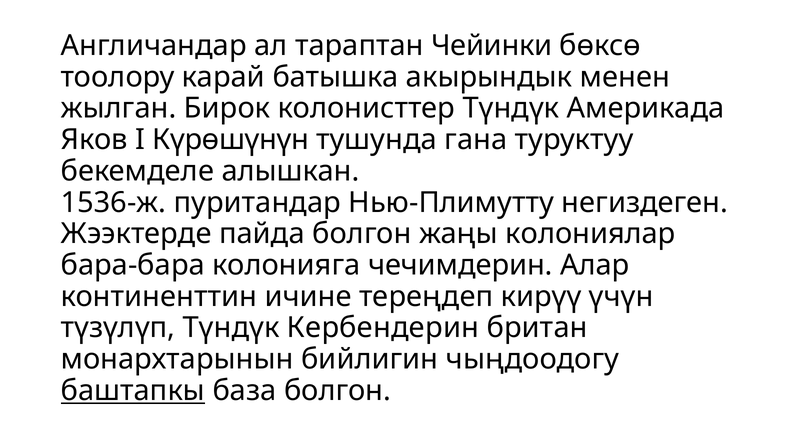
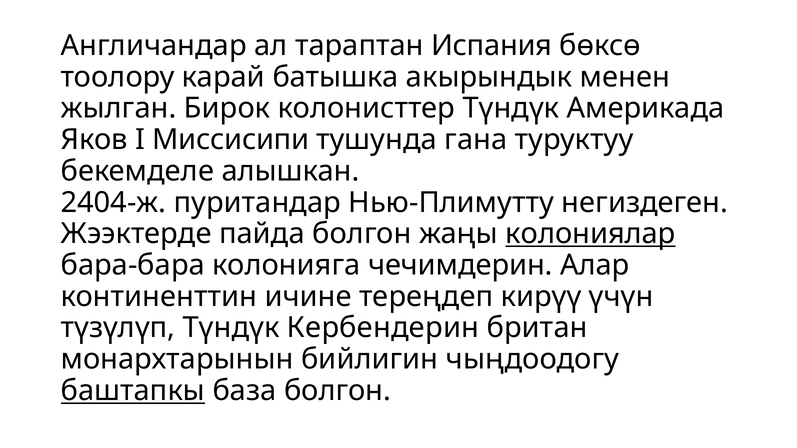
Чейинки: Чейинки -> Испания (492, 46)
Күрөшүнүн: Күрөшүнүн -> Миссисипи (231, 140)
1536-ж: 1536-ж -> 2404-ж (113, 203)
колониялар underline: none -> present (591, 234)
